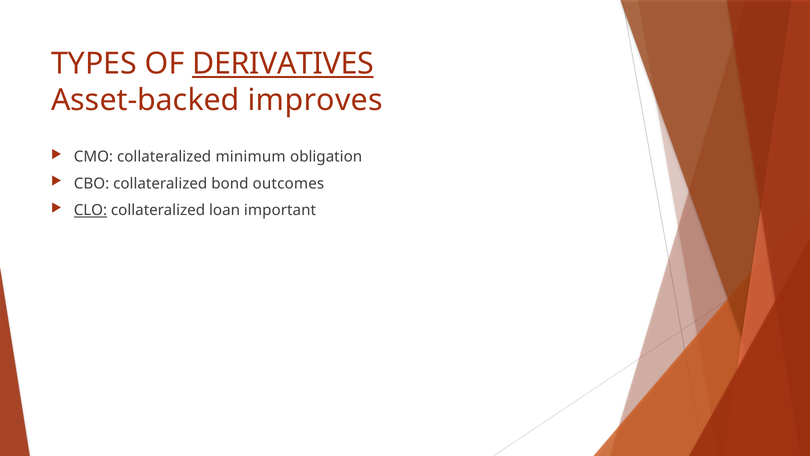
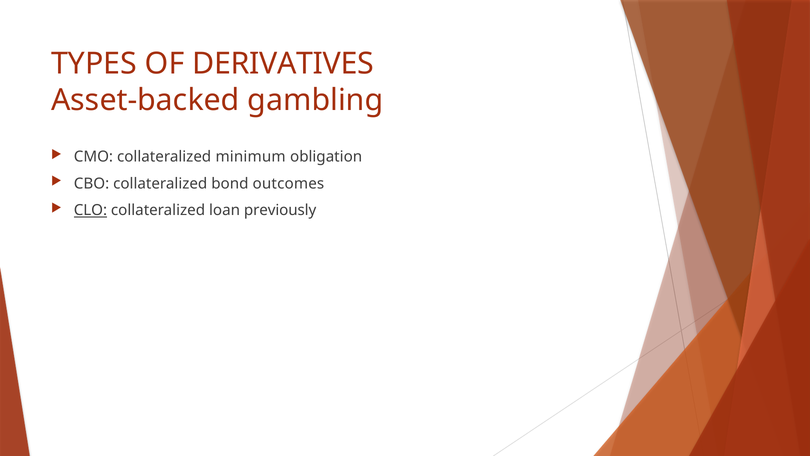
DERIVATIVES underline: present -> none (283, 64)
improves: improves -> gambling (315, 100)
important: important -> previously (280, 210)
